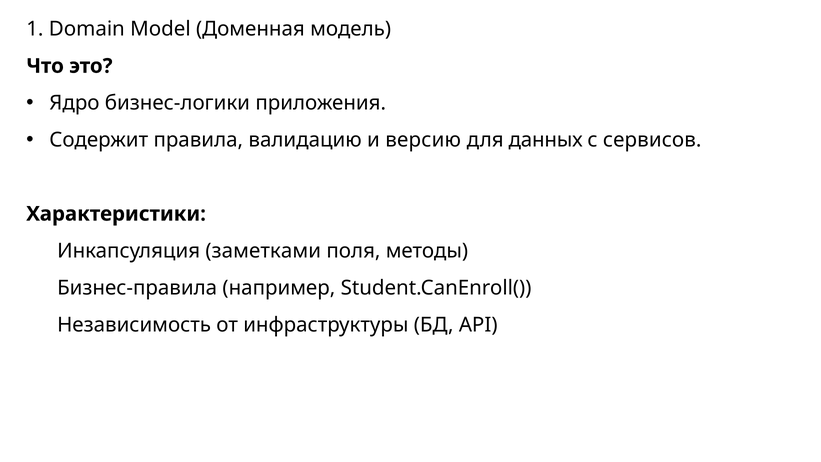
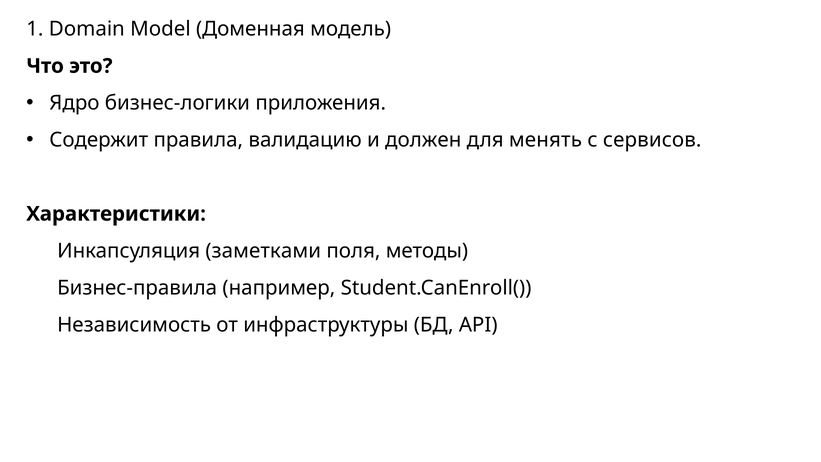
версию: версию -> должен (423, 140)
данных: данных -> менять (545, 140)
